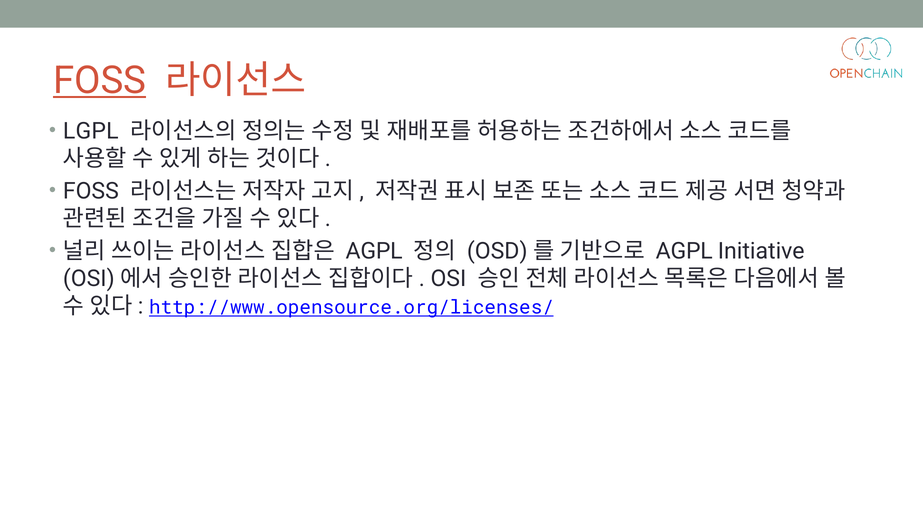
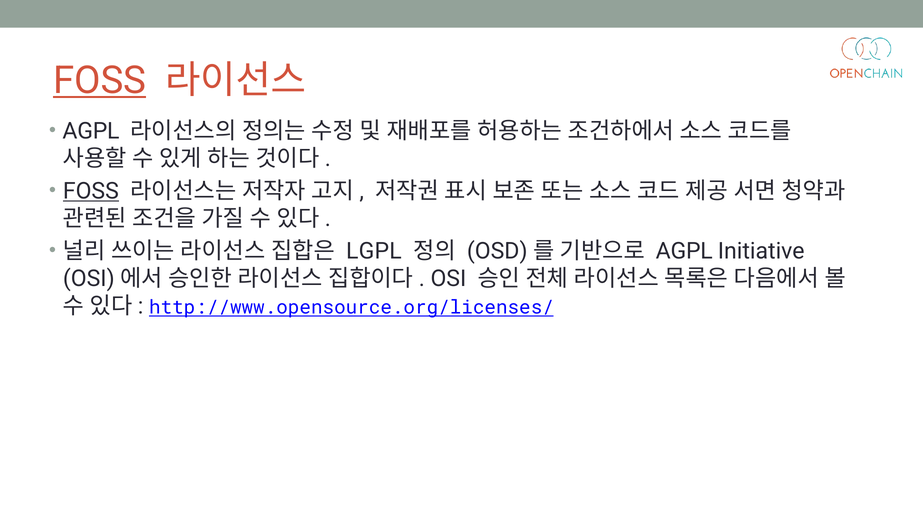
LGPL: LGPL -> AGPL (91, 131)
FOSS underline: none -> present (91, 191)
AGPL: AGPL -> LGPL (374, 251)
